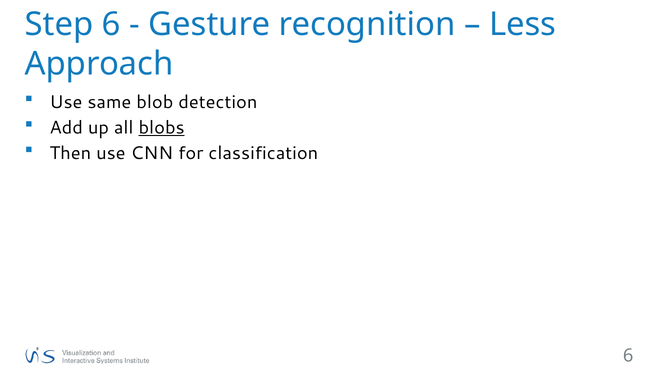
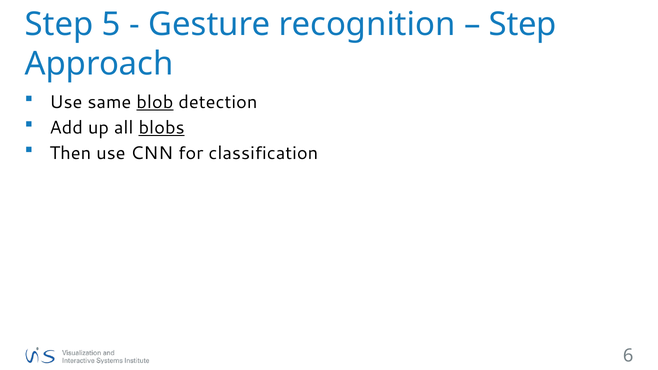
Step 6: 6 -> 5 (111, 24)
Less: Less -> Step (523, 24)
blob underline: none -> present (155, 102)
